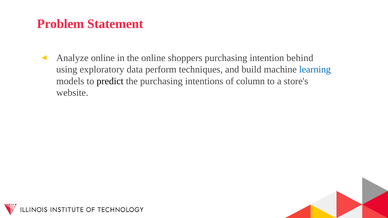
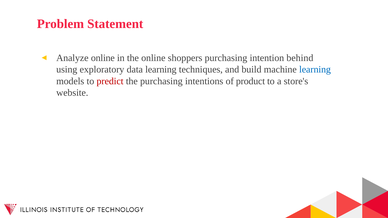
data perform: perform -> learning (161, 70)
predict colour: black -> red (110, 81)
column: column -> product (250, 81)
